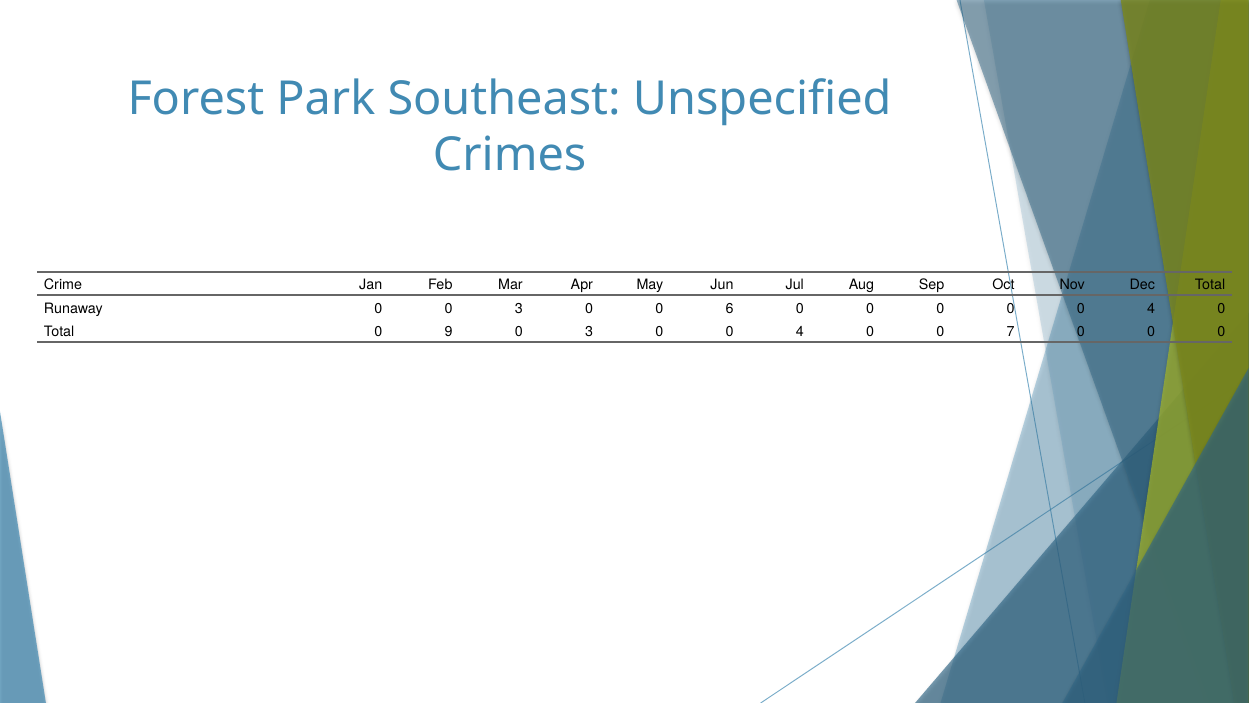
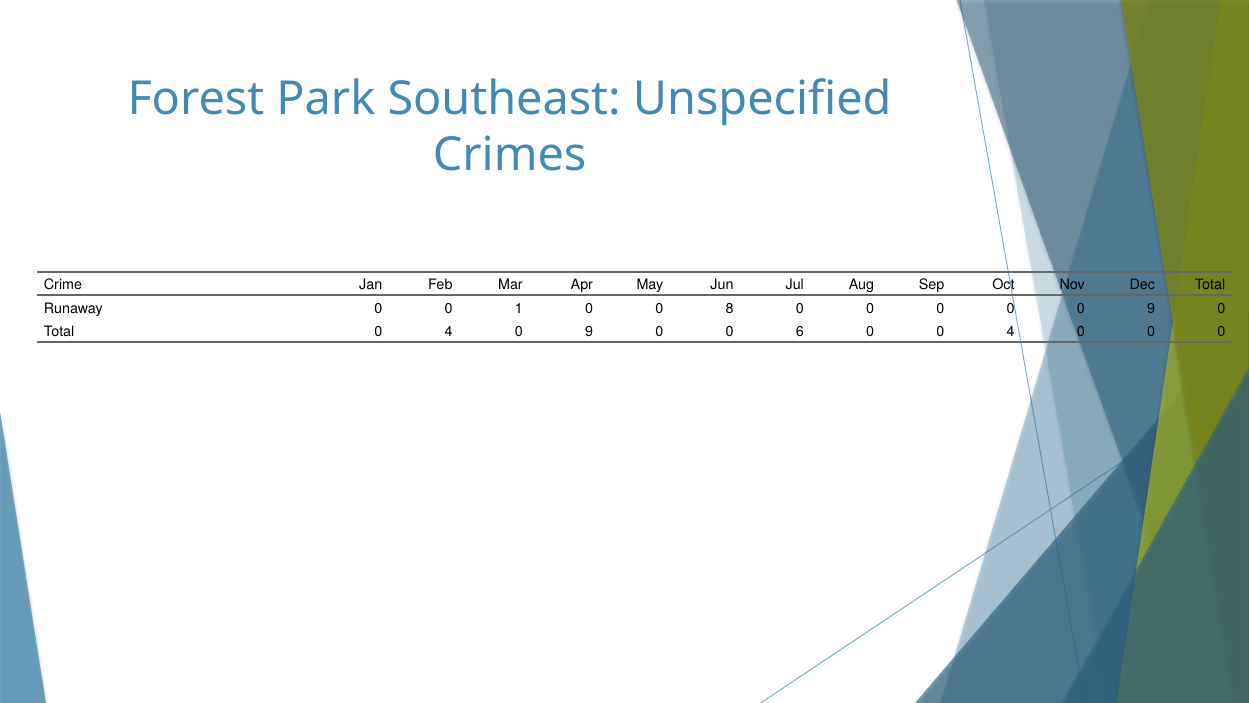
0 0 3: 3 -> 1 (519, 308)
6: 6 -> 8 (730, 308)
0 0 0 4: 4 -> 9 (1151, 308)
Total 0 9: 9 -> 4 (449, 332)
3: 3 -> 9 (589, 332)
4: 4 -> 6 (800, 332)
0 0 7: 7 -> 4 (1011, 332)
